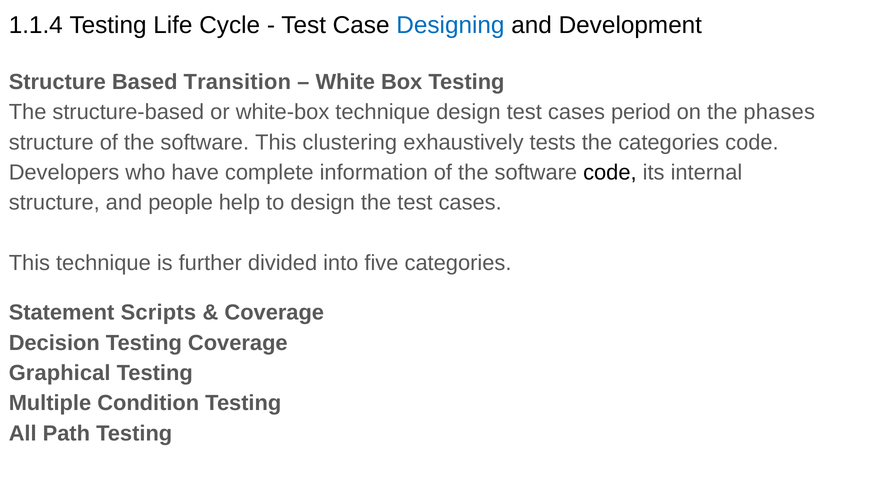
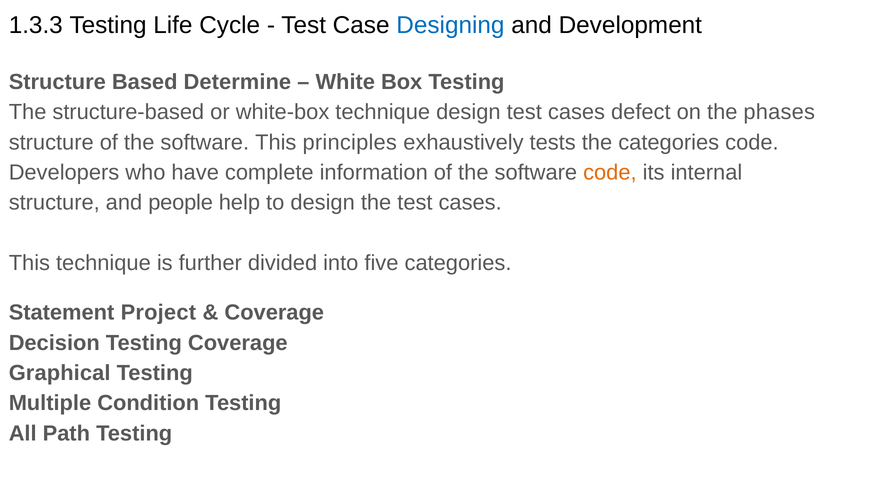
1.1.4: 1.1.4 -> 1.3.3 (36, 25)
Transition: Transition -> Determine (237, 82)
period: period -> defect (641, 112)
clustering: clustering -> principles (350, 142)
code colour: black -> orange (610, 173)
Scripts: Scripts -> Project (158, 313)
